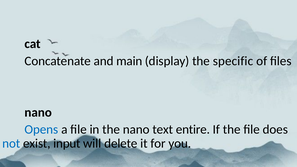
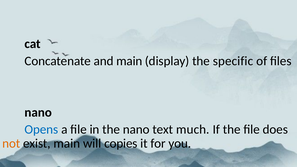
entire: entire -> much (193, 130)
not colour: blue -> orange (11, 144)
exist input: input -> main (67, 144)
delete: delete -> copies (121, 144)
